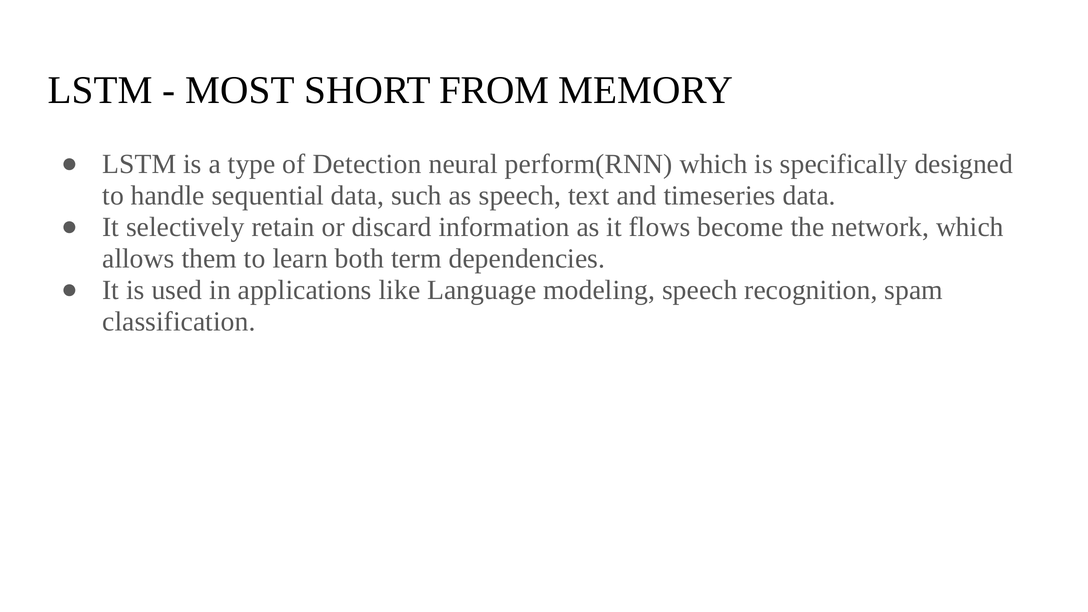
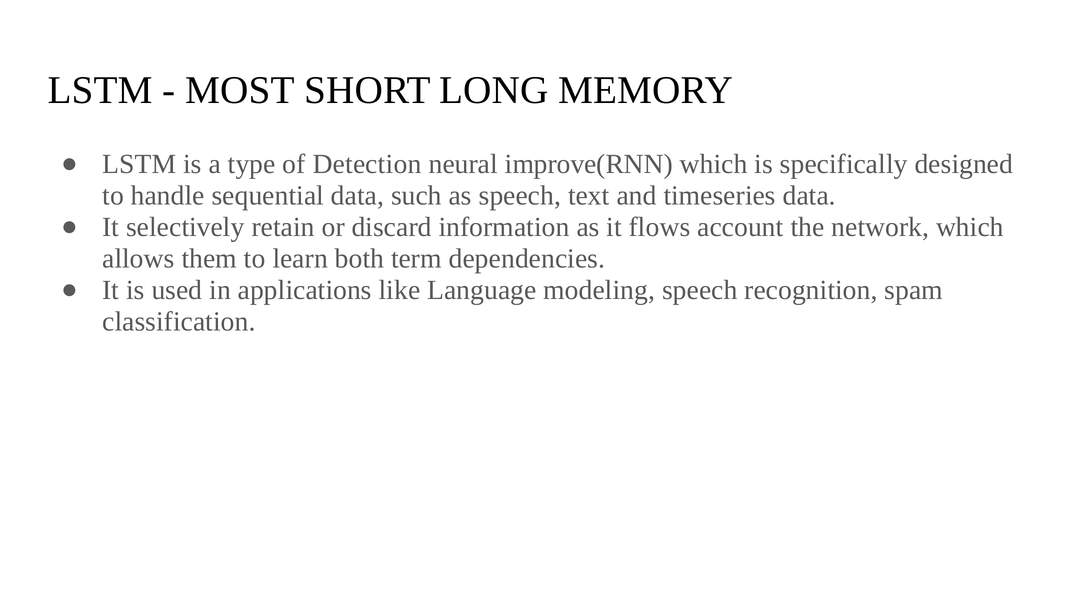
FROM: FROM -> LONG (494, 90)
perform(RNN: perform(RNN -> improve(RNN (589, 164)
become: become -> account (740, 227)
